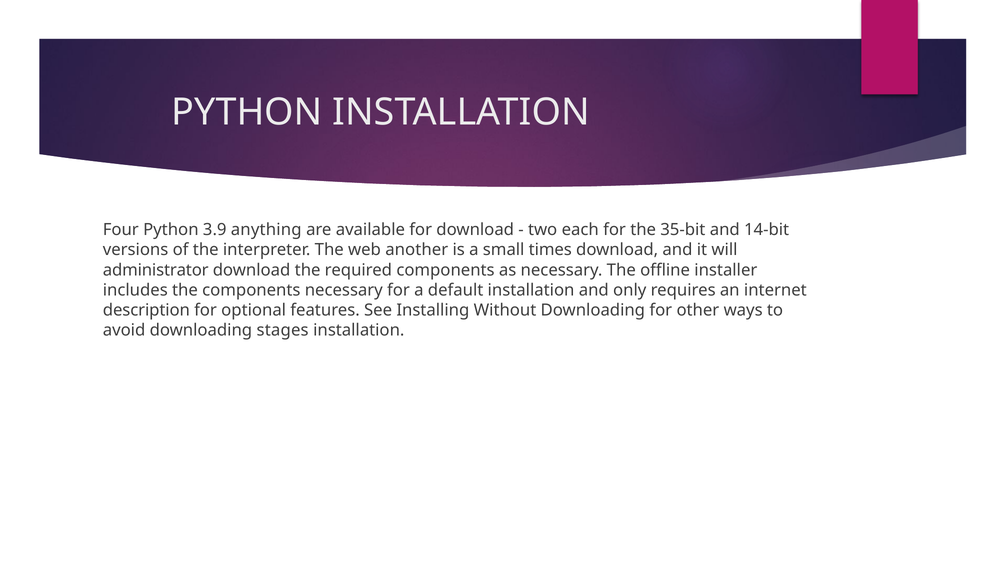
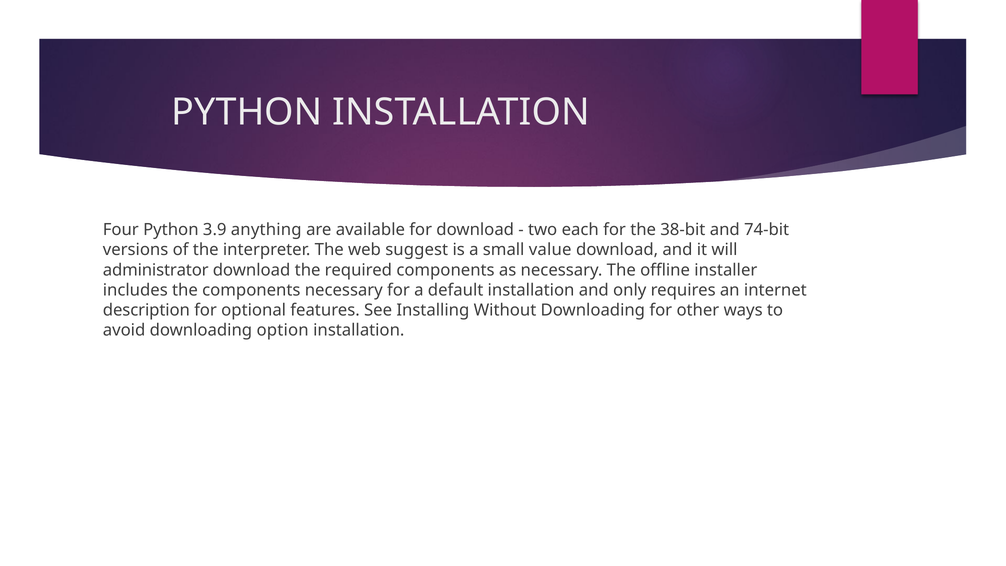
35-bit: 35-bit -> 38-bit (683, 230)
14-bit: 14-bit -> 74-bit (767, 230)
another: another -> suggest (417, 250)
times: times -> value (550, 250)
stages: stages -> option (283, 330)
